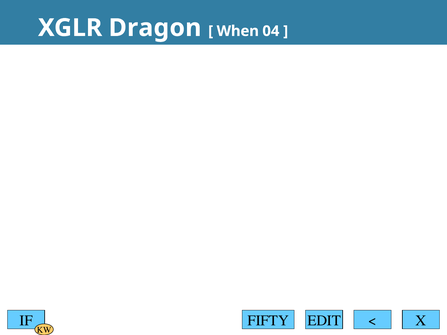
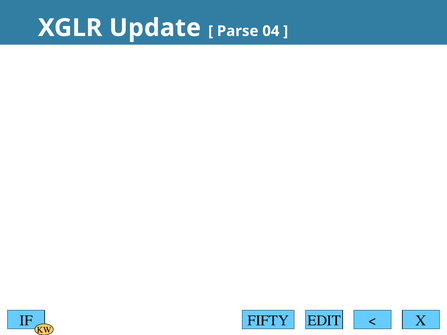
Dragon: Dragon -> Update (155, 28)
When: When -> Parse (238, 31)
